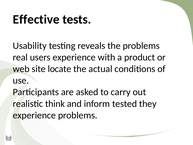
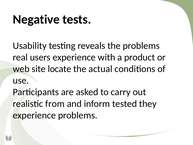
Effective: Effective -> Negative (36, 19)
think: think -> from (55, 104)
